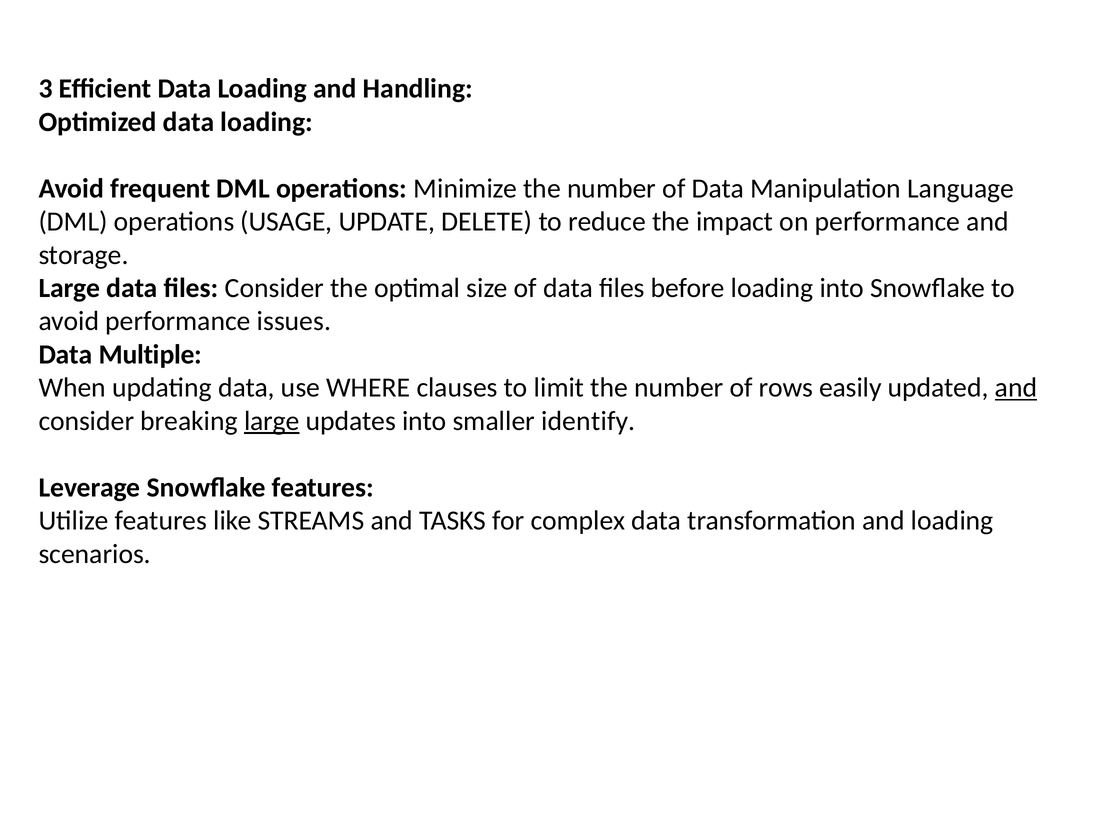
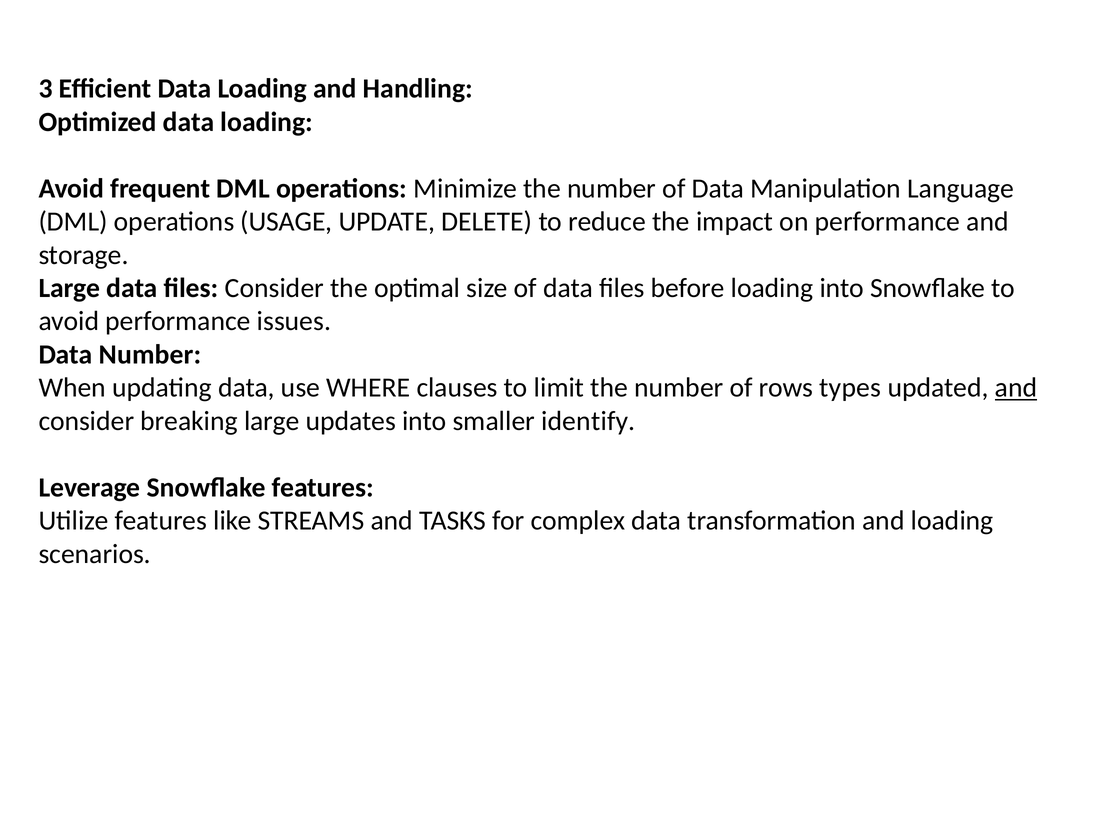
Data Multiple: Multiple -> Number (150, 355)
easily: easily -> types (850, 388)
large underline: present -> none (272, 421)
